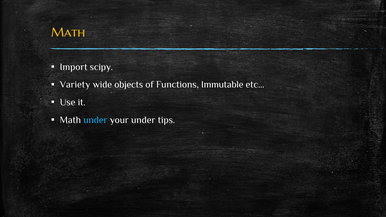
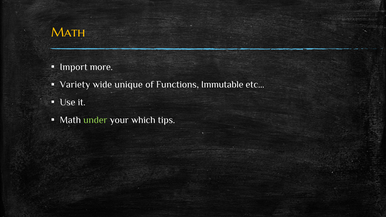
scipy: scipy -> more (101, 67)
objects: objects -> unique (129, 85)
under colour: light blue -> light green (95, 120)
your under: under -> which (143, 120)
